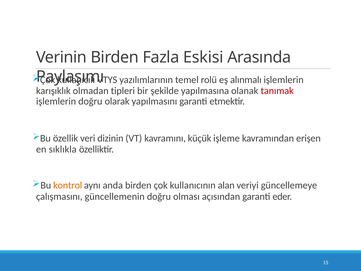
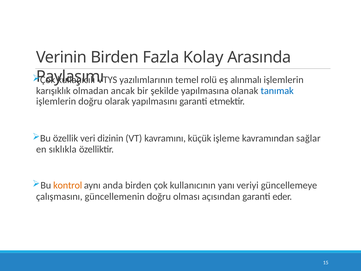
Eskisi: Eskisi -> Kolay (203, 57)
tipleri: tipleri -> ancak (123, 91)
tanımak colour: red -> blue (277, 91)
erişen: erişen -> sağlar (308, 138)
alan: alan -> yanı (226, 185)
